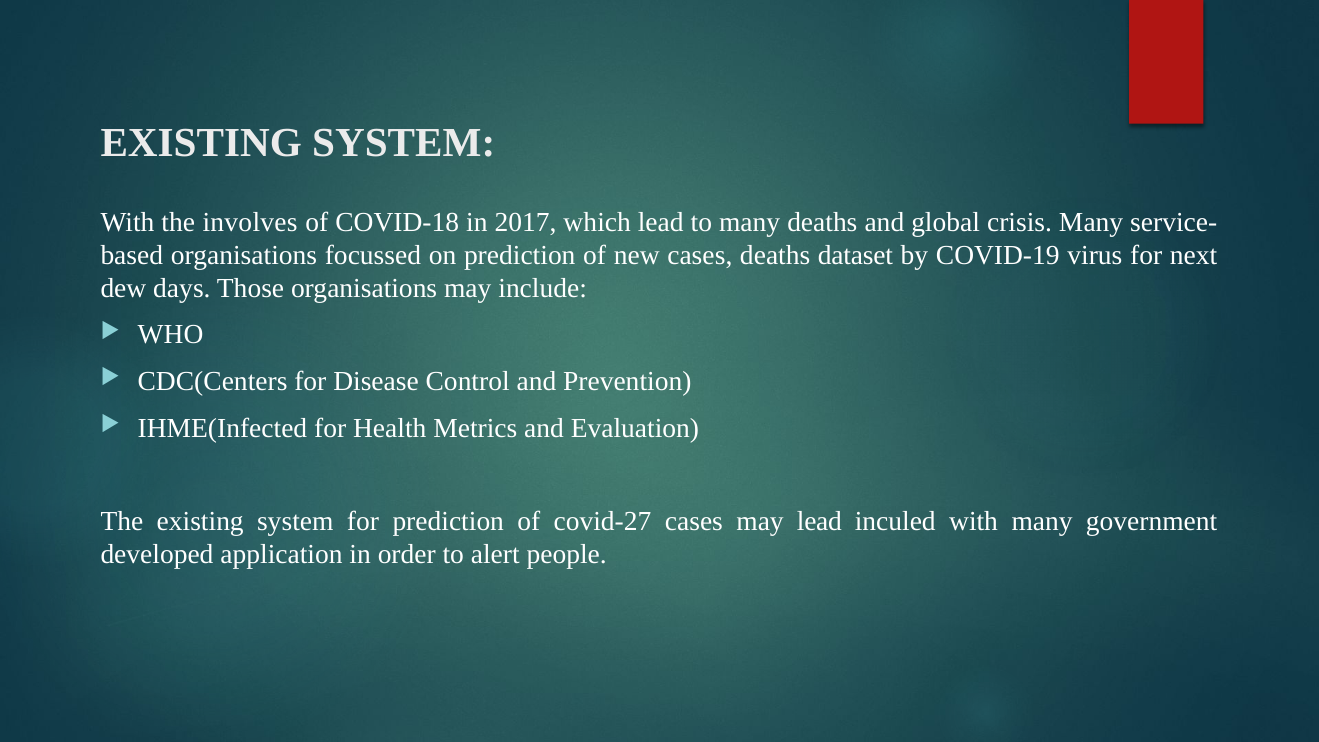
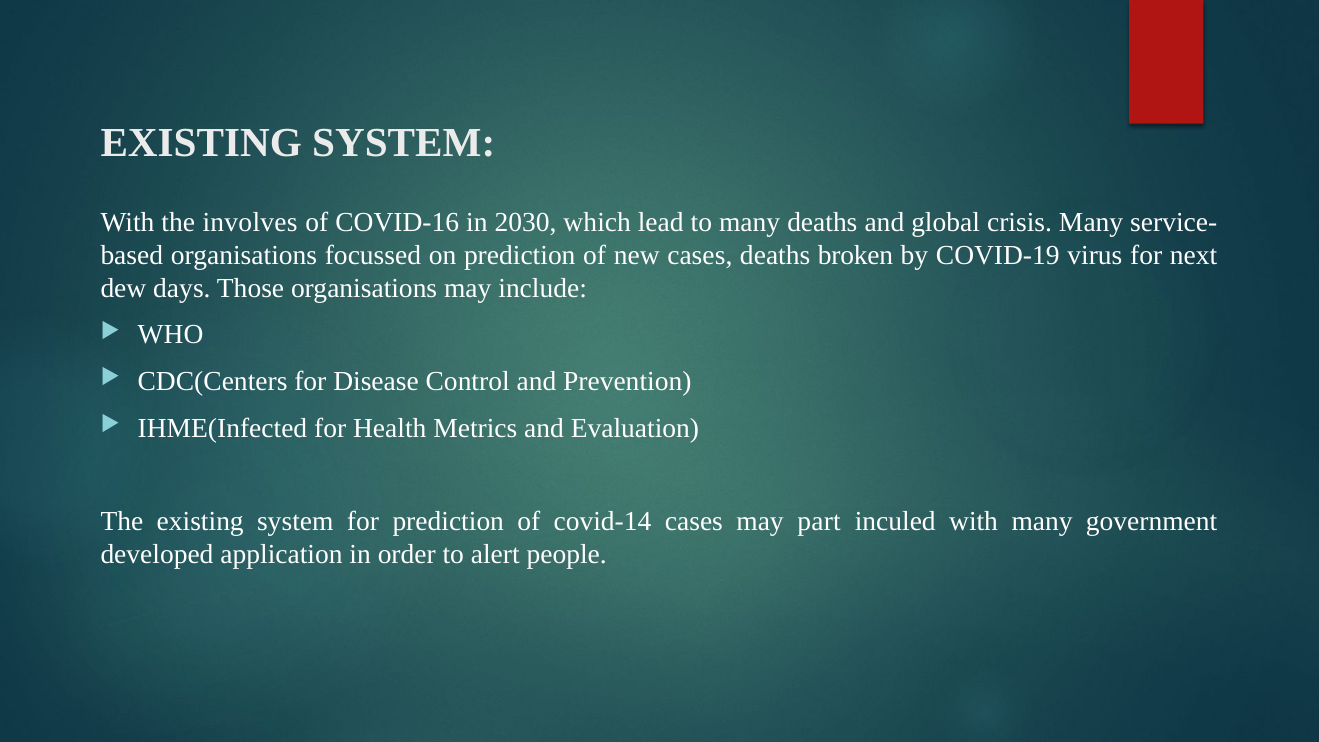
COVID-18: COVID-18 -> COVID-16 (397, 222)
2017: 2017 -> 2030 (526, 222)
dataset: dataset -> broken (855, 255)
covid-27: covid-27 -> covid-14 (603, 522)
may lead: lead -> part (819, 522)
